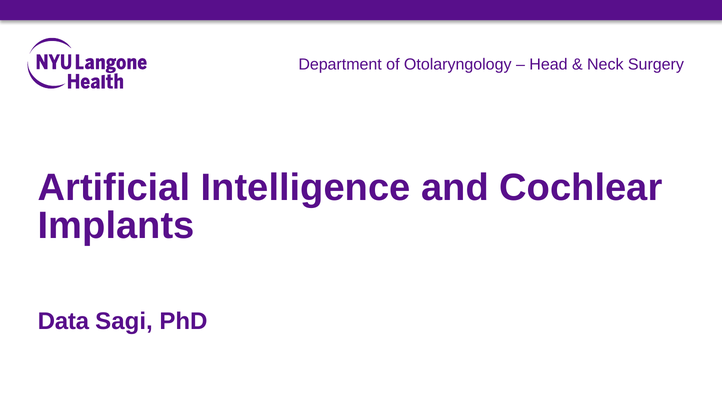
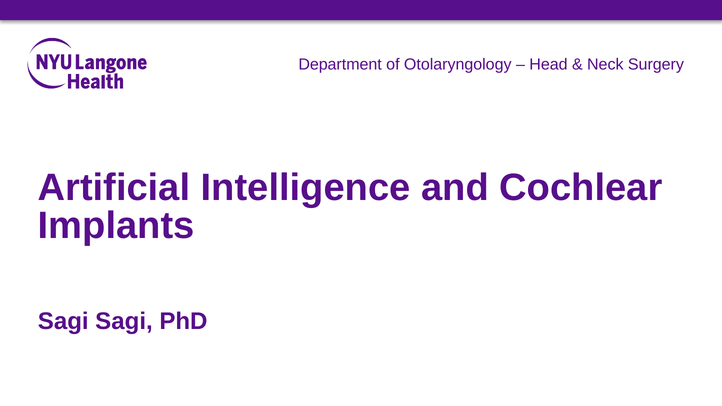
Data: Data -> Sagi (63, 321)
